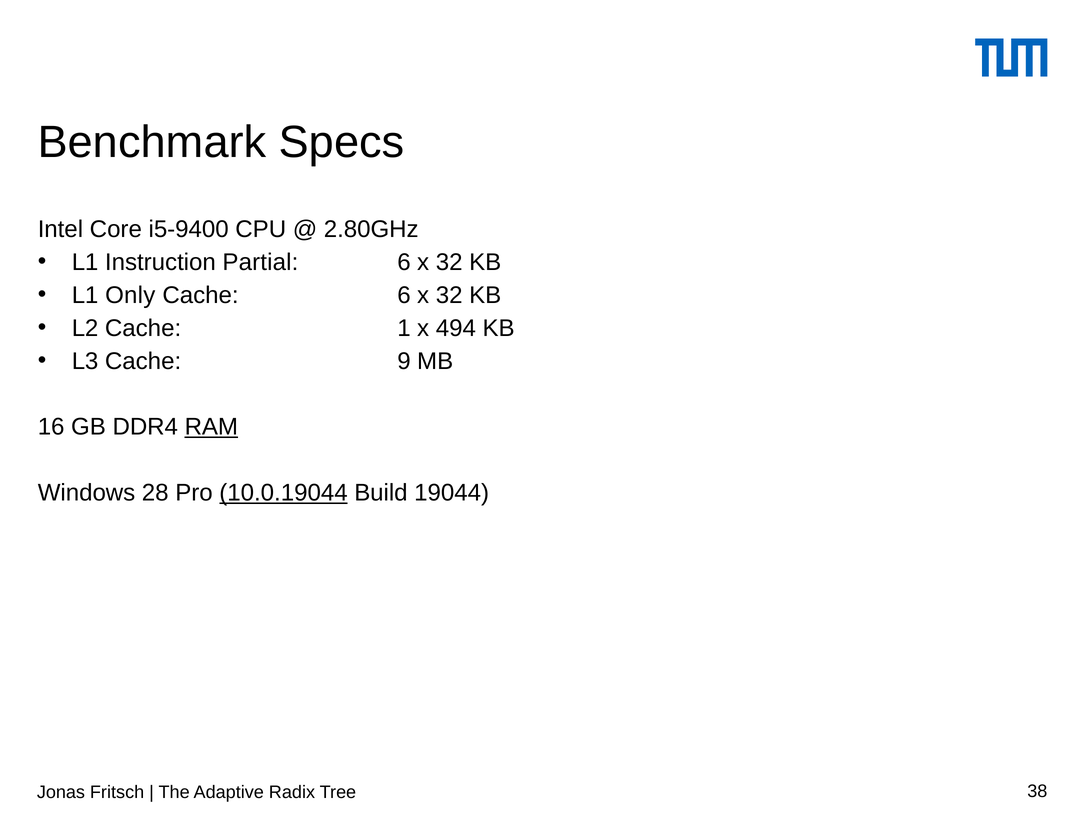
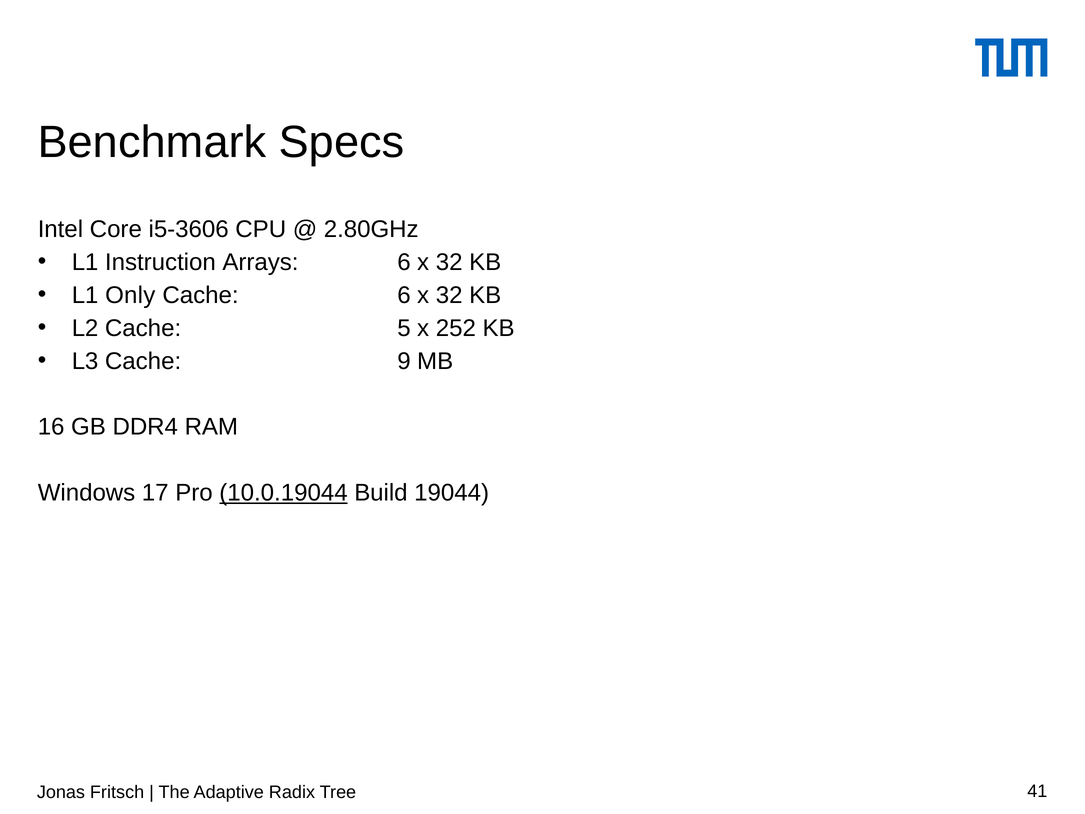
i5-9400: i5-9400 -> i5-3606 (189, 229)
Partial: Partial -> Arrays (261, 262)
1: 1 -> 5 (404, 328)
494: 494 -> 252 (456, 328)
RAM underline: present -> none (211, 427)
28: 28 -> 17 (155, 493)
38: 38 -> 41 (1037, 791)
